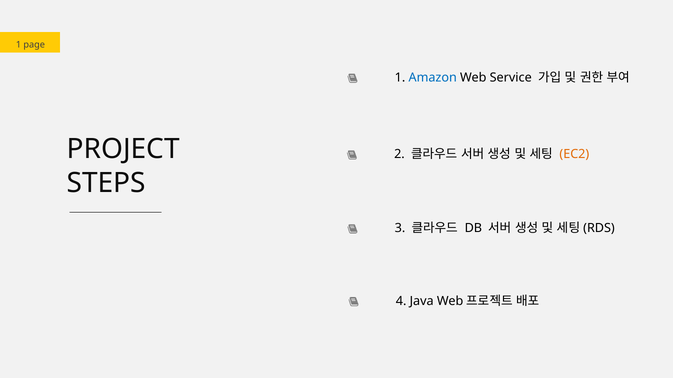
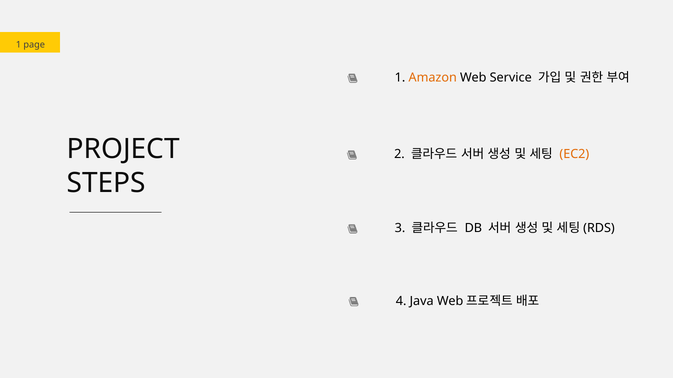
Amazon colour: blue -> orange (433, 78)
